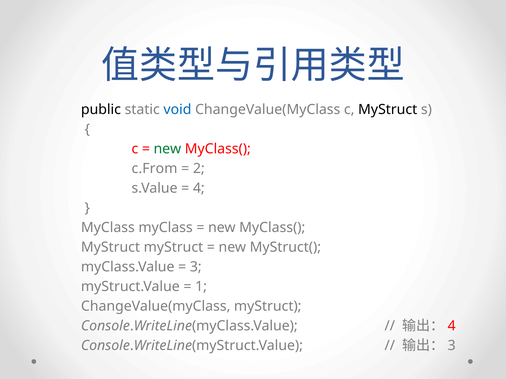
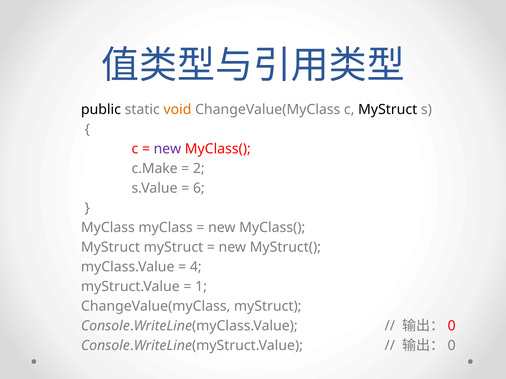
void colour: blue -> orange (177, 110)
new colour: green -> purple (167, 149)
c.From: c.From -> c.Make (155, 169)
4: 4 -> 6 (199, 189)
3: 3 -> 4 (196, 267)
4: 4 -> 0 (452, 326)
3: 3 -> 0 (452, 346)
